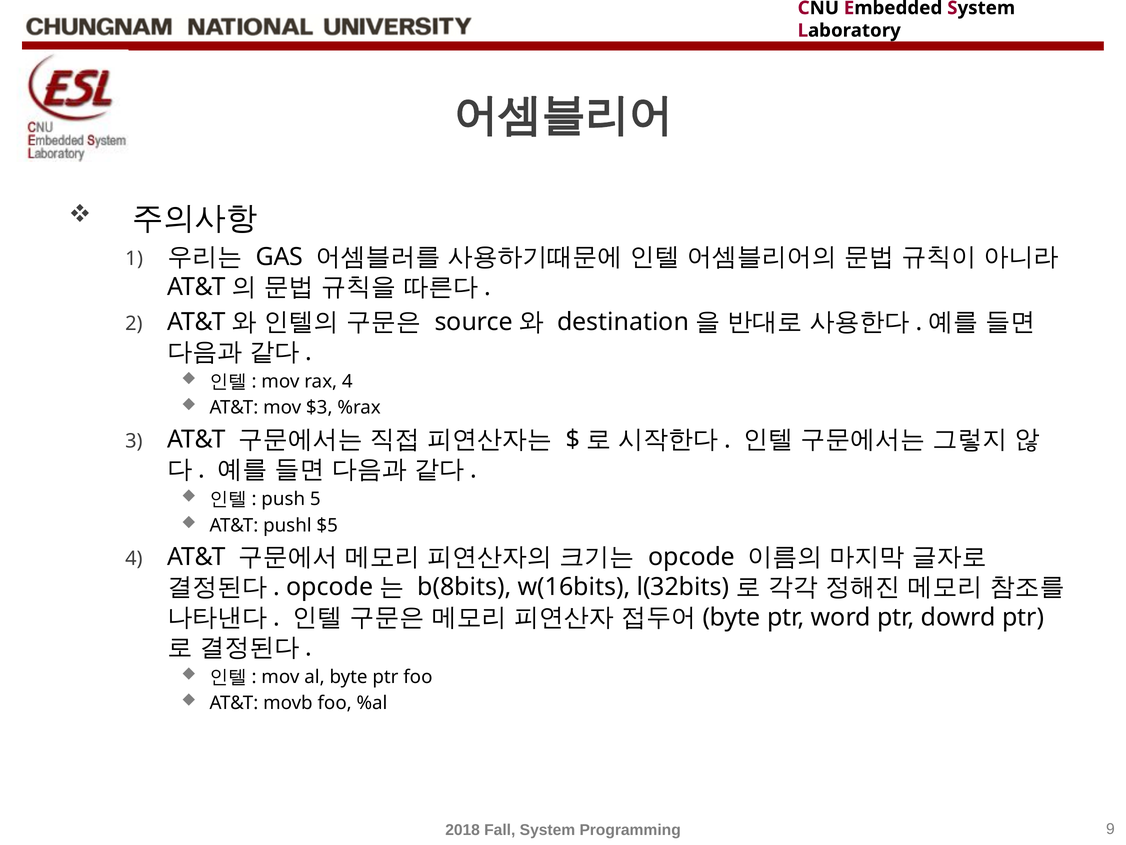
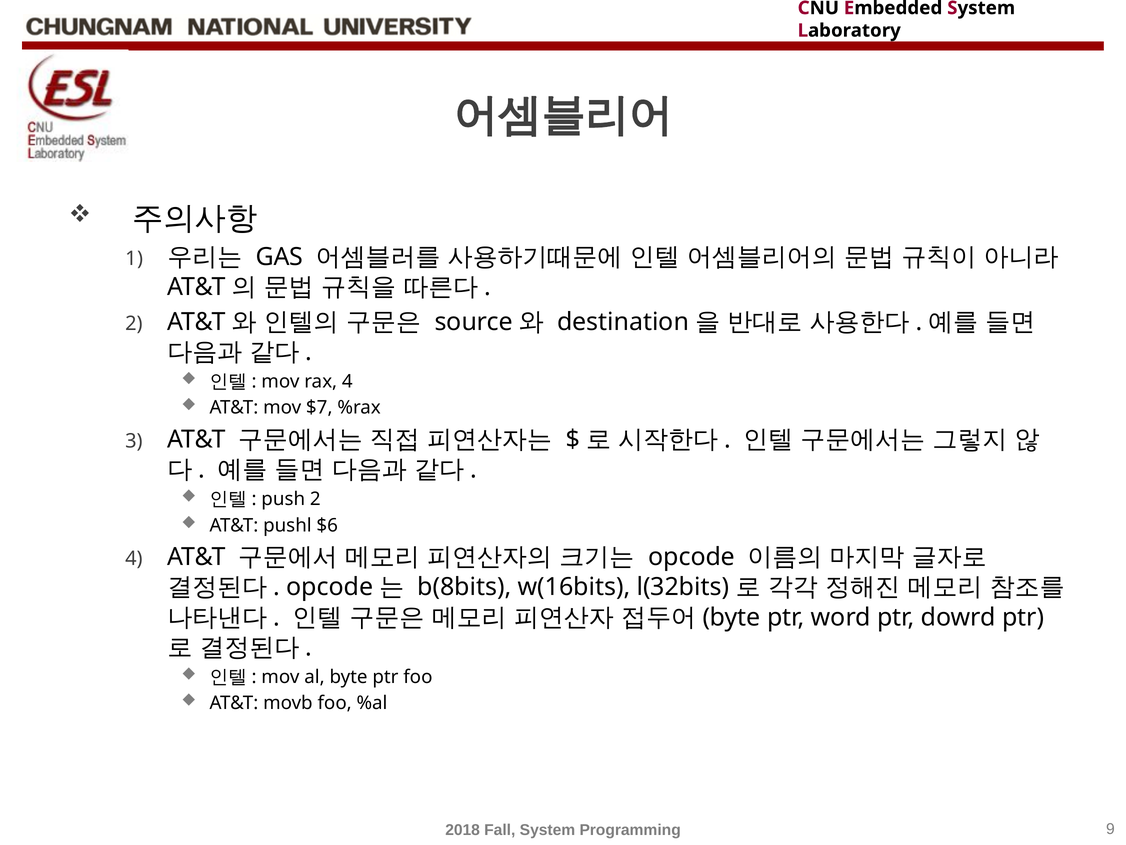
$3: $3 -> $7 (319, 408)
push 5: 5 -> 2 (315, 499)
$5: $5 -> $6 (327, 525)
